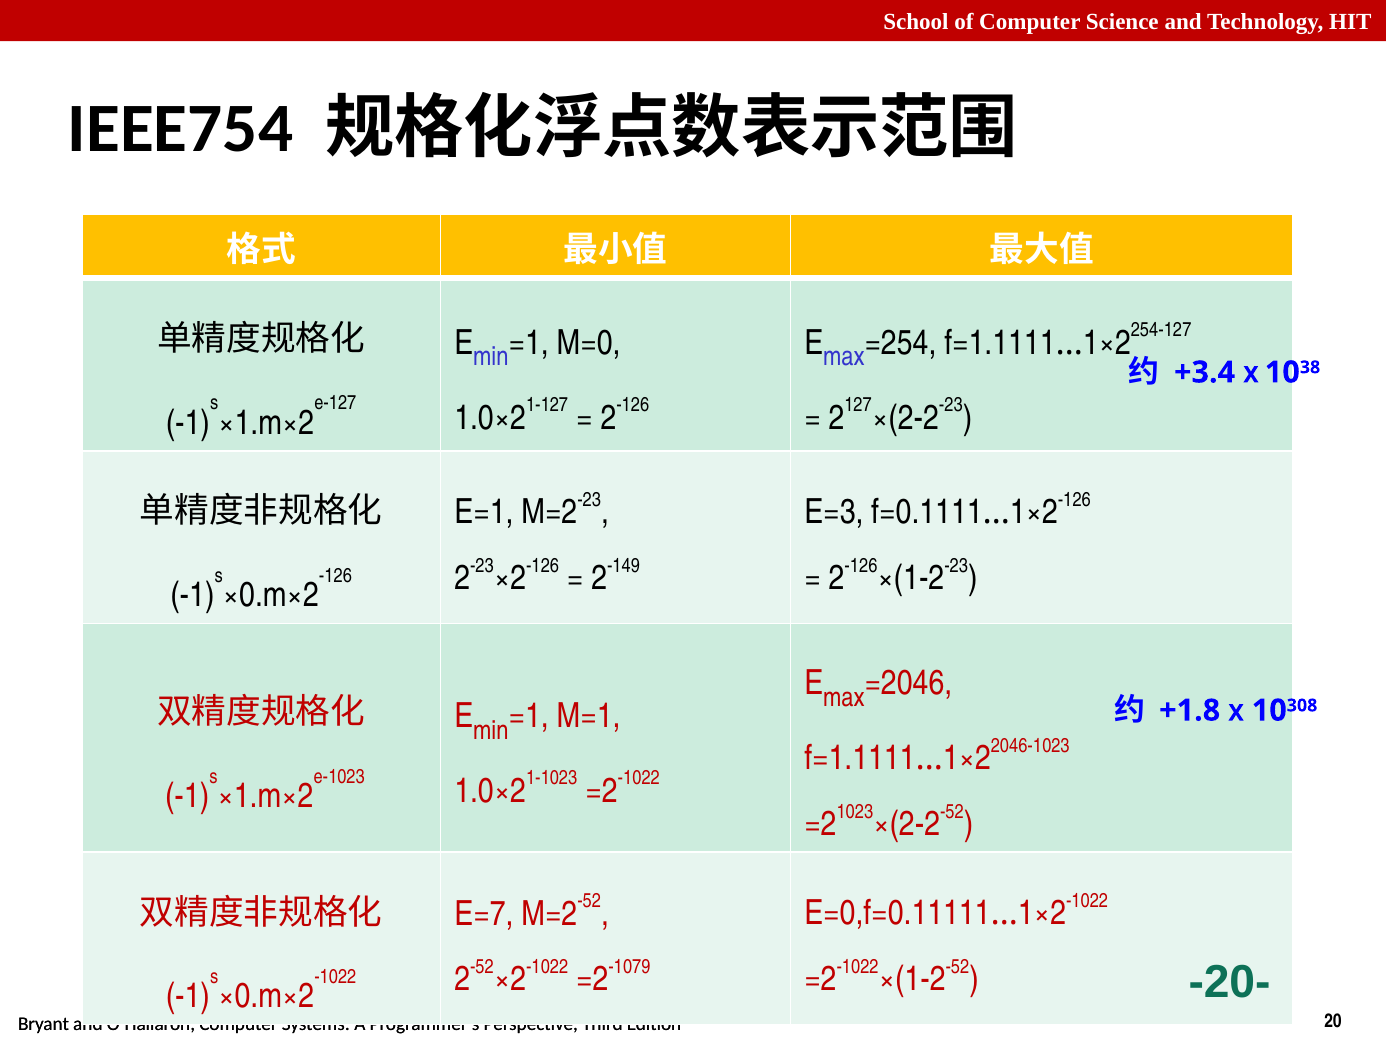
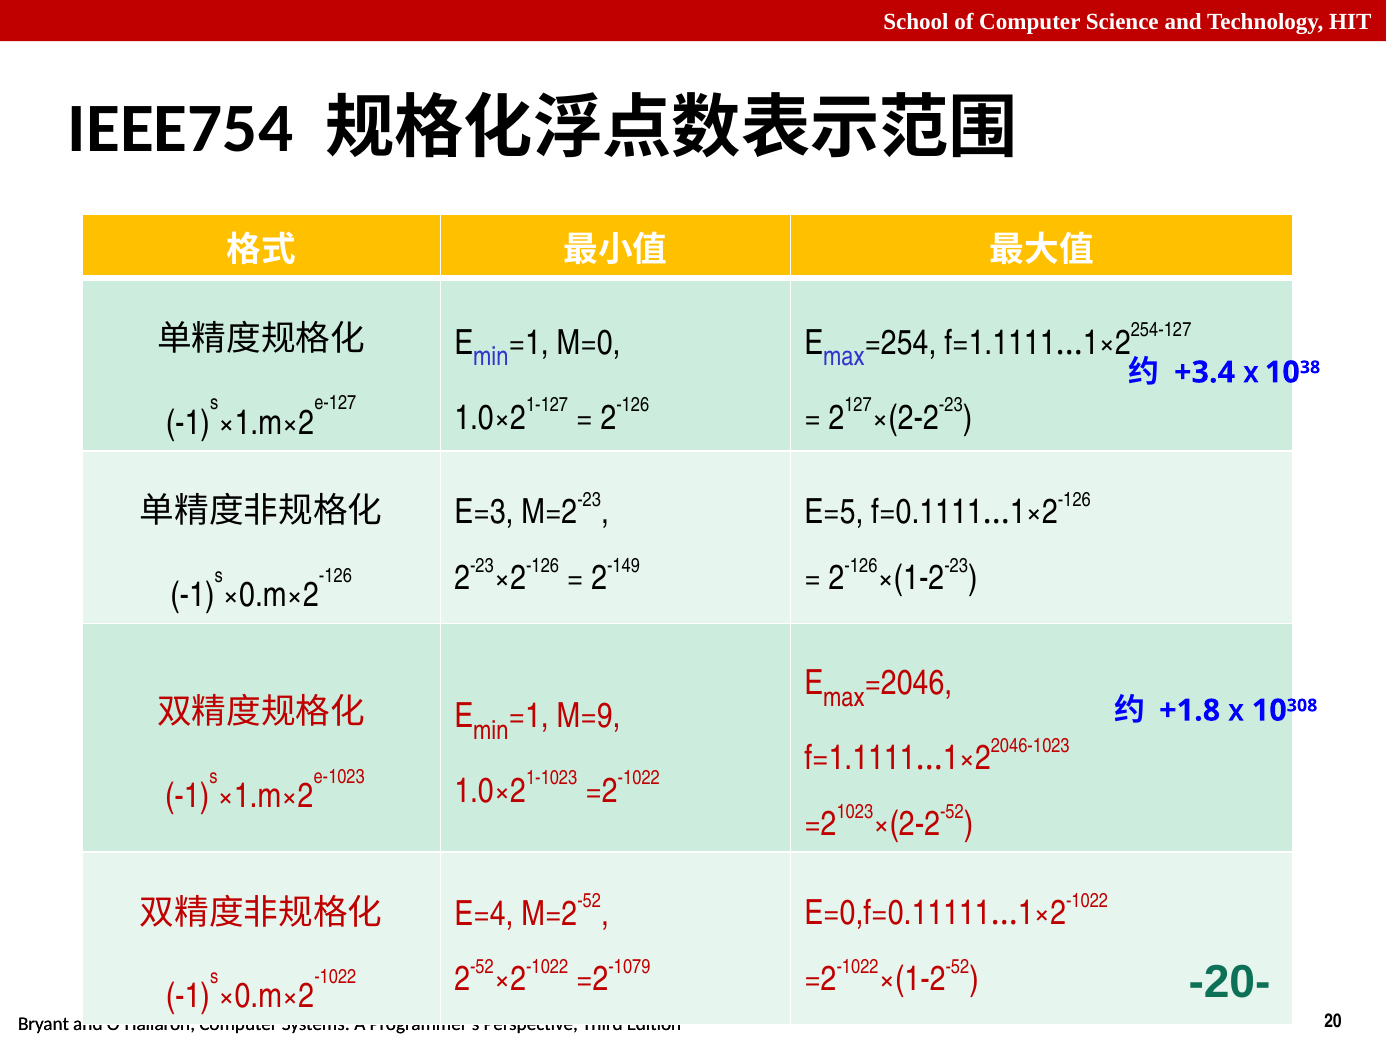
E=1: E=1 -> E=3 (484, 513)
E=3: E=3 -> E=5 (834, 513)
M=1: M=1 -> M=9 (589, 716)
E=7: E=7 -> E=4 (484, 914)
